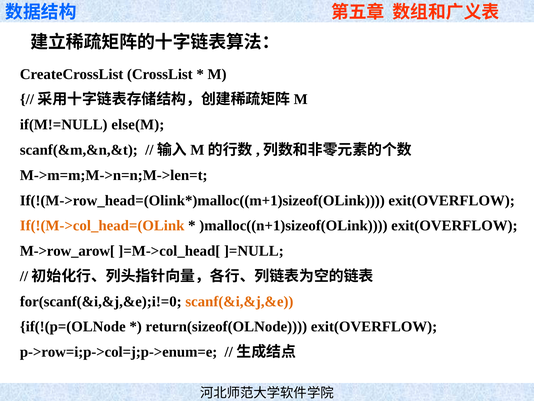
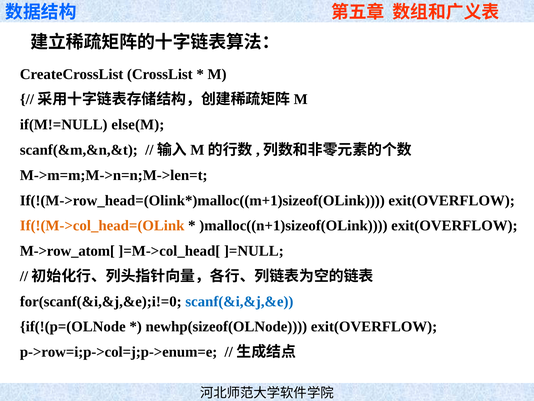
M->row_arow[: M->row_arow[ -> M->row_atom[ (67, 251)
scanf(&i,&j,&e colour: orange -> blue (239, 301)
return(sizeof(OLNode: return(sizeof(OLNode -> newhp(sizeof(OLNode (226, 326)
